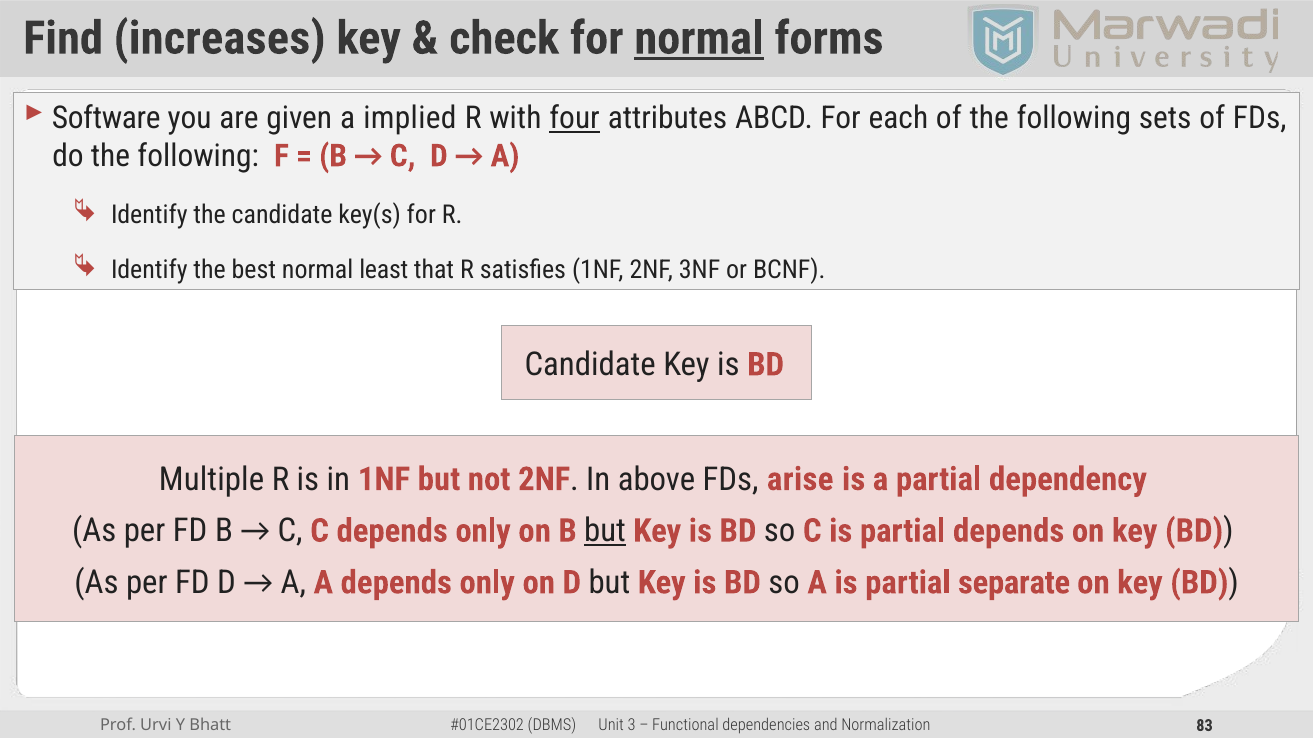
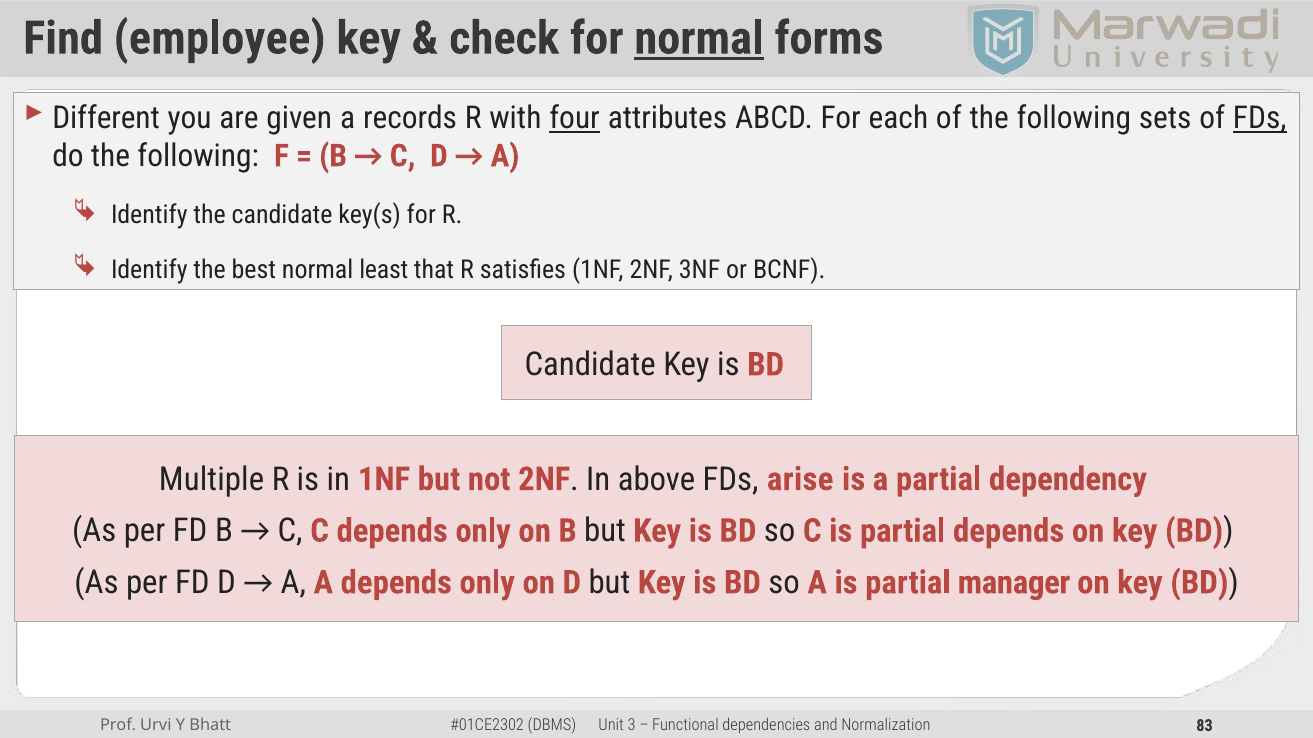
increases: increases -> employee (220, 38)
Software: Software -> Different (106, 118)
implied: implied -> records (410, 118)
FDs underline: none -> present (1260, 118)
but underline: present -> none (605, 531)
separate: separate -> manager (1014, 583)
